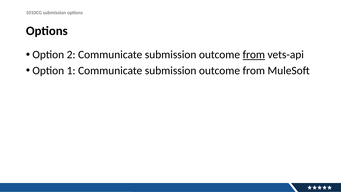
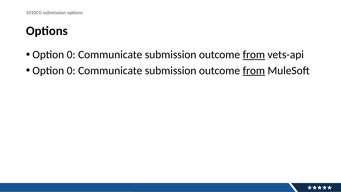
2: 2 -> 0 (71, 55)
1: 1 -> 0 (71, 70)
from underline: none -> present (254, 70)
